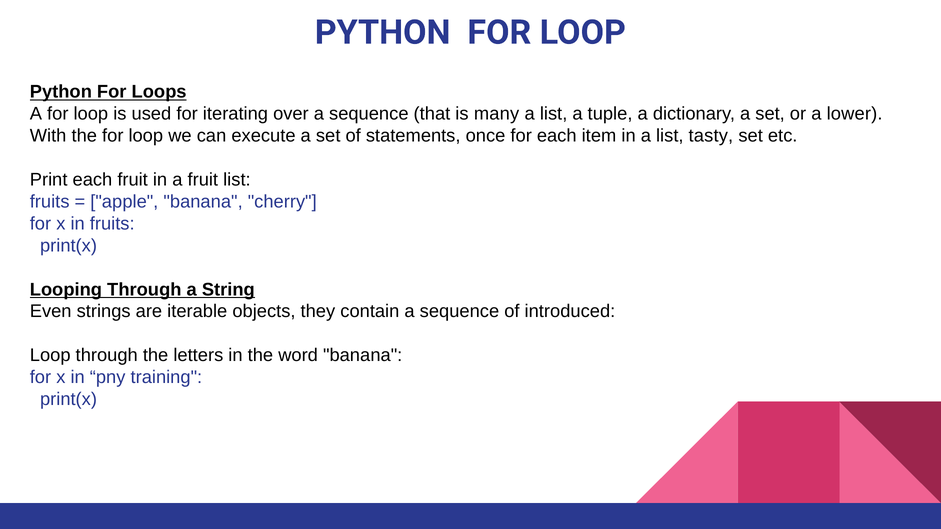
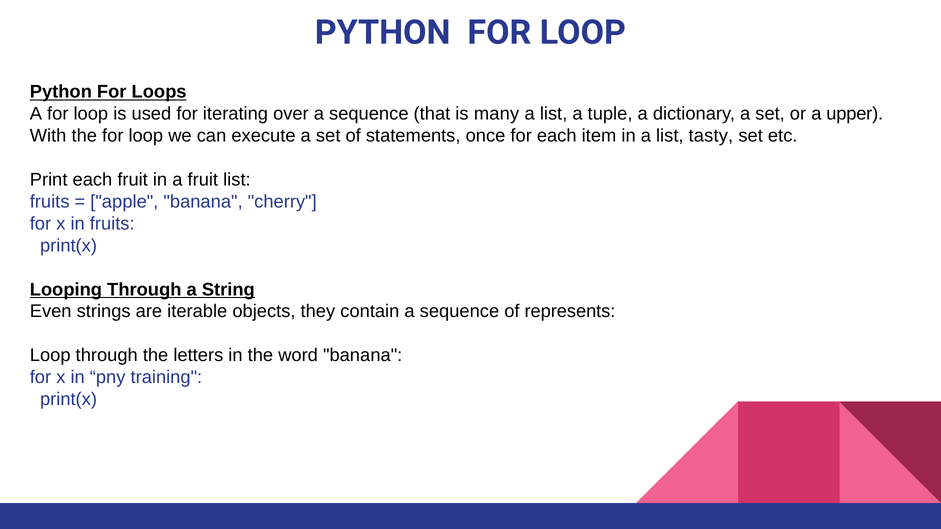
lower: lower -> upper (855, 114)
introduced: introduced -> represents (570, 312)
